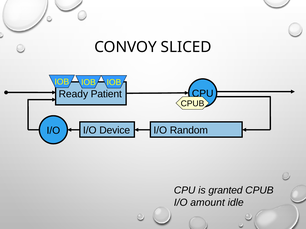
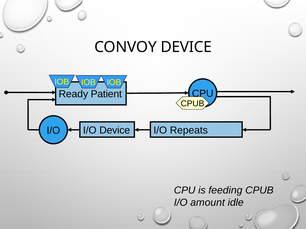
CONVOY SLICED: SLICED -> DEVICE (186, 47)
Random: Random -> Repeats (189, 131)
granted: granted -> feeding (225, 191)
